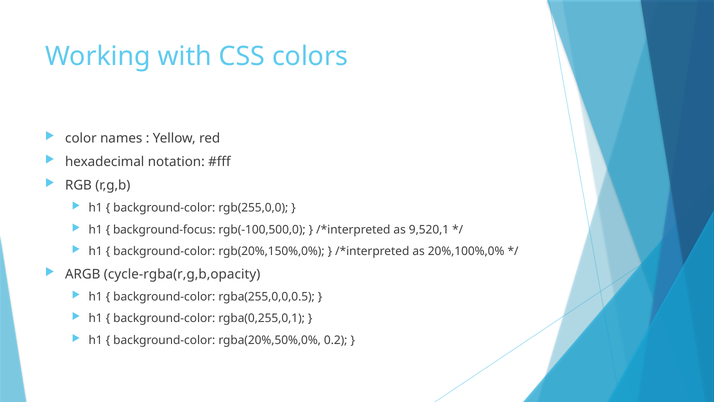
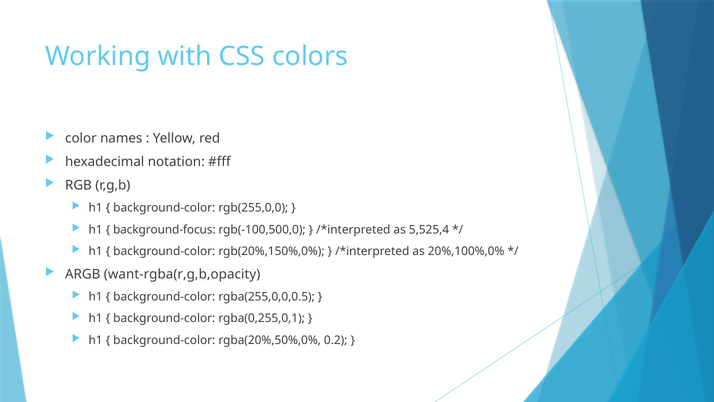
9,520,1: 9,520,1 -> 5,525,4 (429, 229)
cycle-rgba(r,g,b,opacity: cycle-rgba(r,g,b,opacity -> want-rgba(r,g,b,opacity (182, 274)
